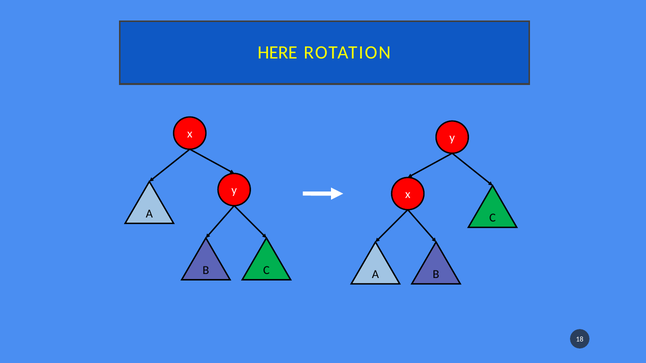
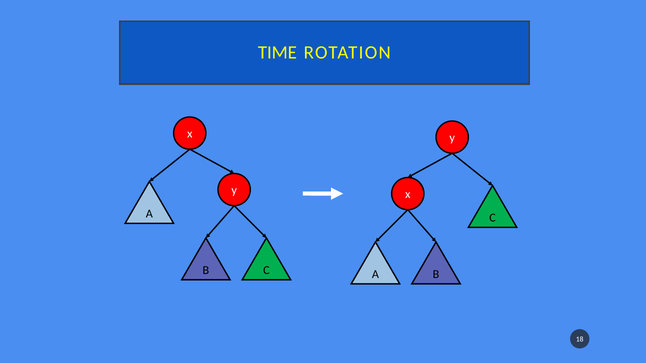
HERE: HERE -> TIME (277, 53)
